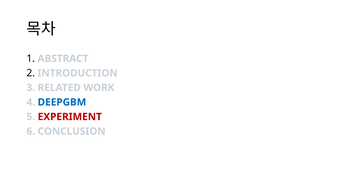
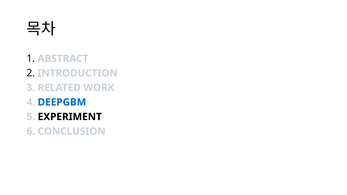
EXPERIMENT colour: red -> black (70, 117)
